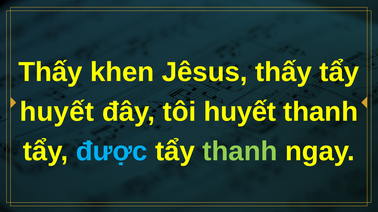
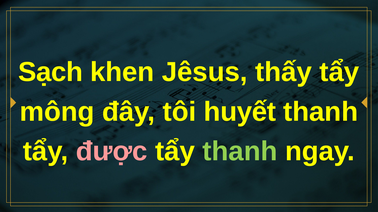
Thấy: Thấy -> Sạch (51, 72)
huyết: huyết -> mông (57, 112)
được colour: light blue -> pink (112, 152)
